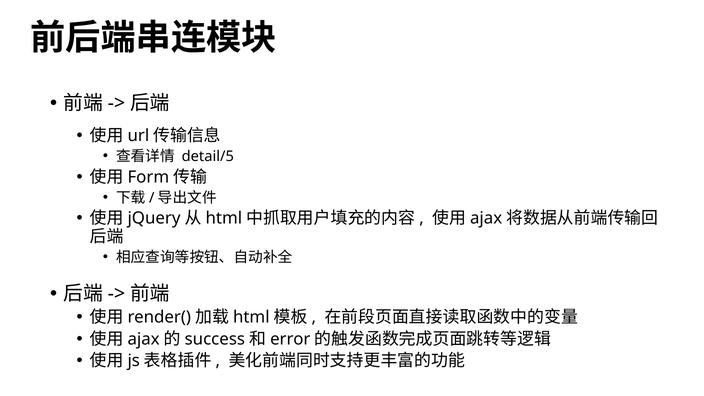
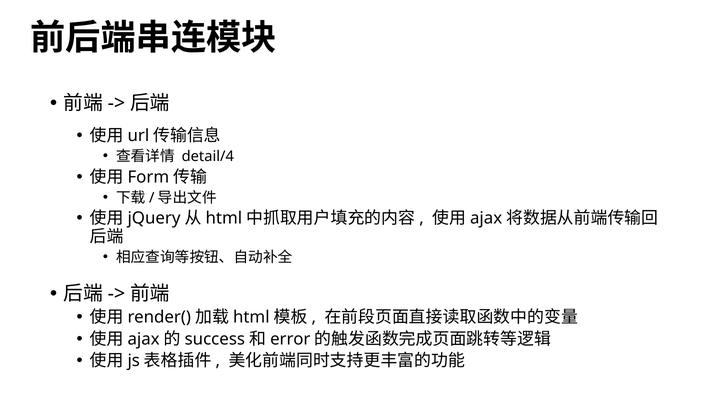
detail/5: detail/5 -> detail/4 (208, 156)
